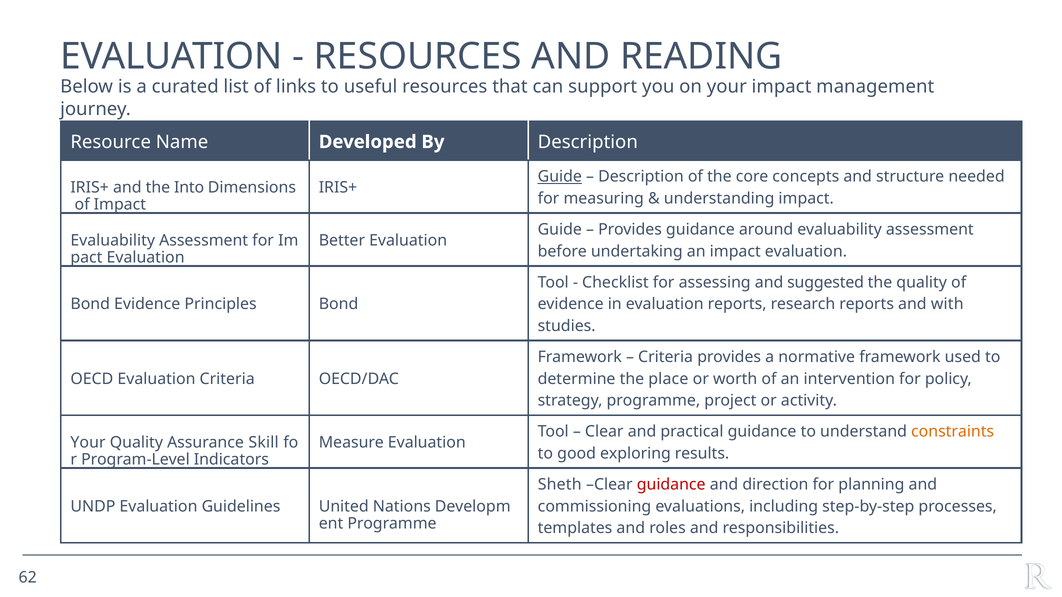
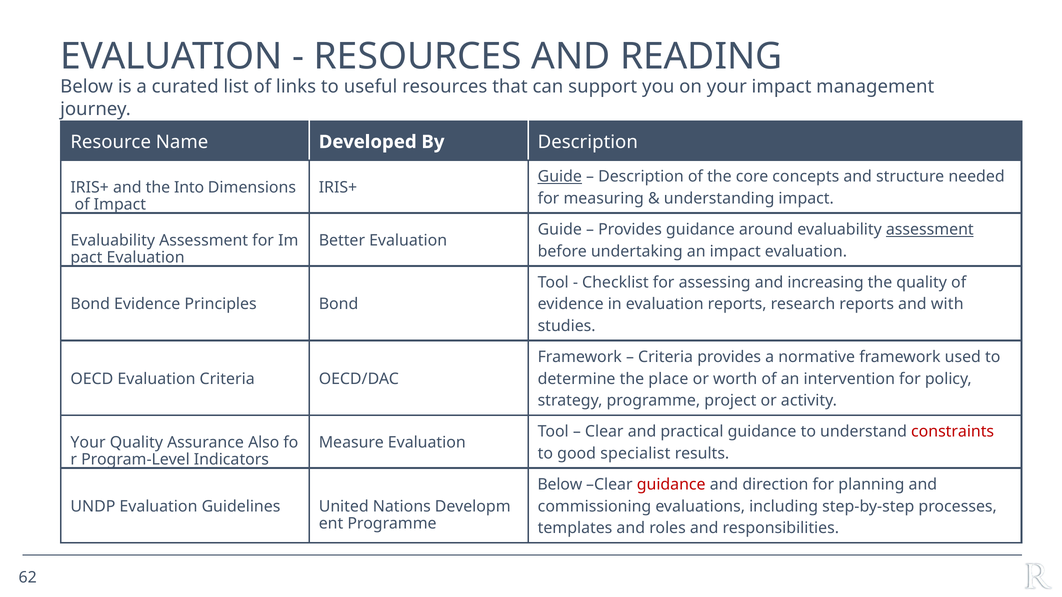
assessment underline: none -> present (930, 230)
suggested: suggested -> increasing (826, 283)
constraints colour: orange -> red (953, 432)
Skill: Skill -> Also (264, 443)
exploring: exploring -> specialist (635, 454)
Sheth: Sheth -> Below (560, 485)
